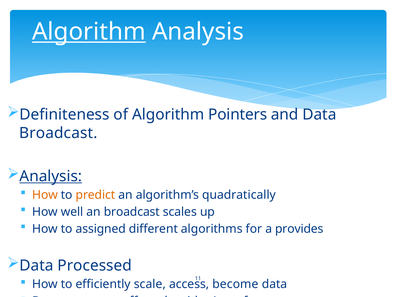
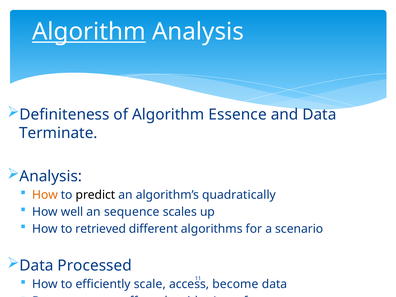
Pointers: Pointers -> Essence (238, 115)
Broadcast: Broadcast -> Terminate (58, 133)
Analysis underline: present -> none (51, 176)
predict colour: orange -> black (95, 195)
an broadcast: broadcast -> sequence (132, 212)
assigned: assigned -> retrieved (101, 229)
provides: provides -> scenario (299, 229)
